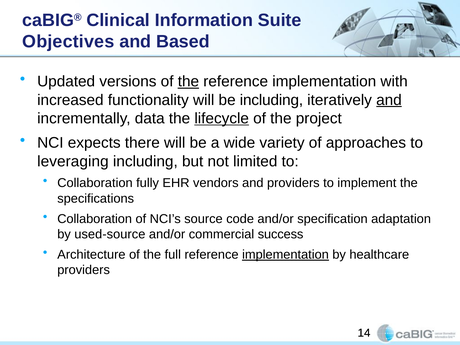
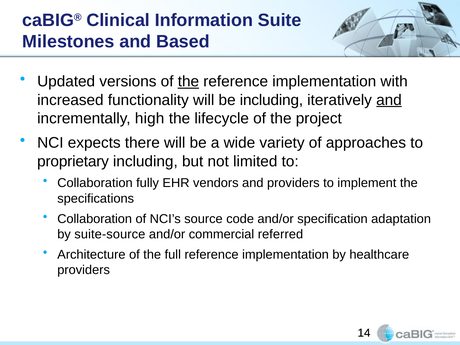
Objectives: Objectives -> Milestones (68, 42)
data: data -> high (150, 118)
lifecycle underline: present -> none (222, 118)
leveraging: leveraging -> proprietary (73, 161)
used-source: used-source -> suite-source (110, 234)
success: success -> referred (280, 234)
implementation underline: present -> none (285, 255)
